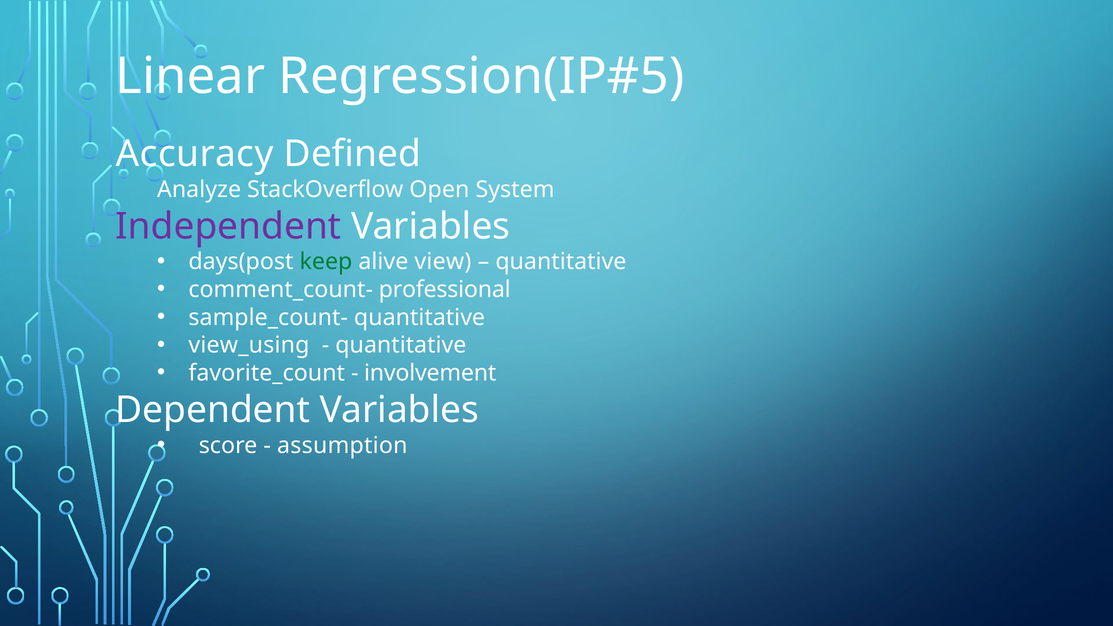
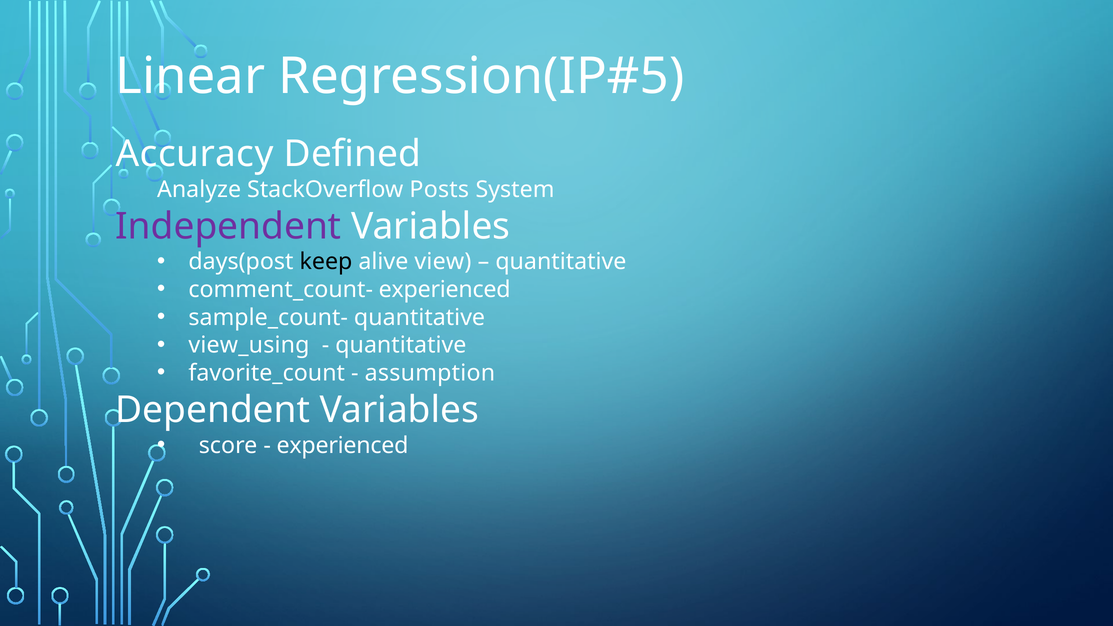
Open: Open -> Posts (439, 189)
keep colour: green -> black (326, 262)
comment_count- professional: professional -> experienced (445, 290)
involvement: involvement -> assumption (430, 373)
assumption: assumption -> experienced (343, 446)
